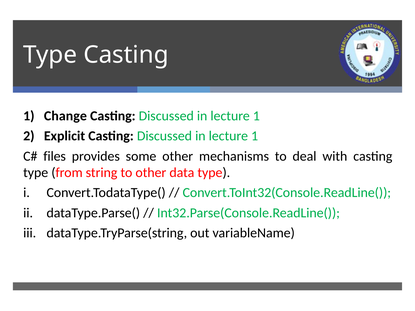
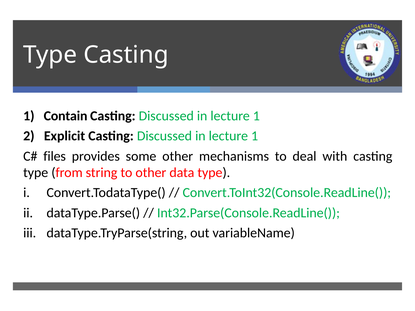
Change: Change -> Contain (66, 116)
